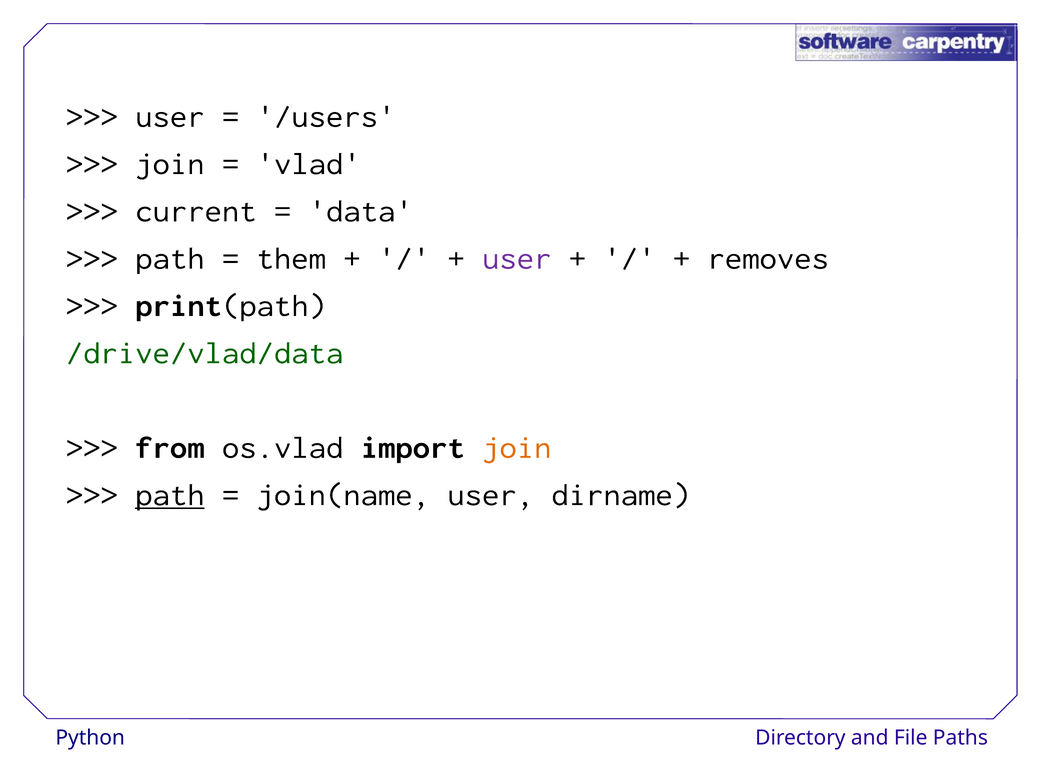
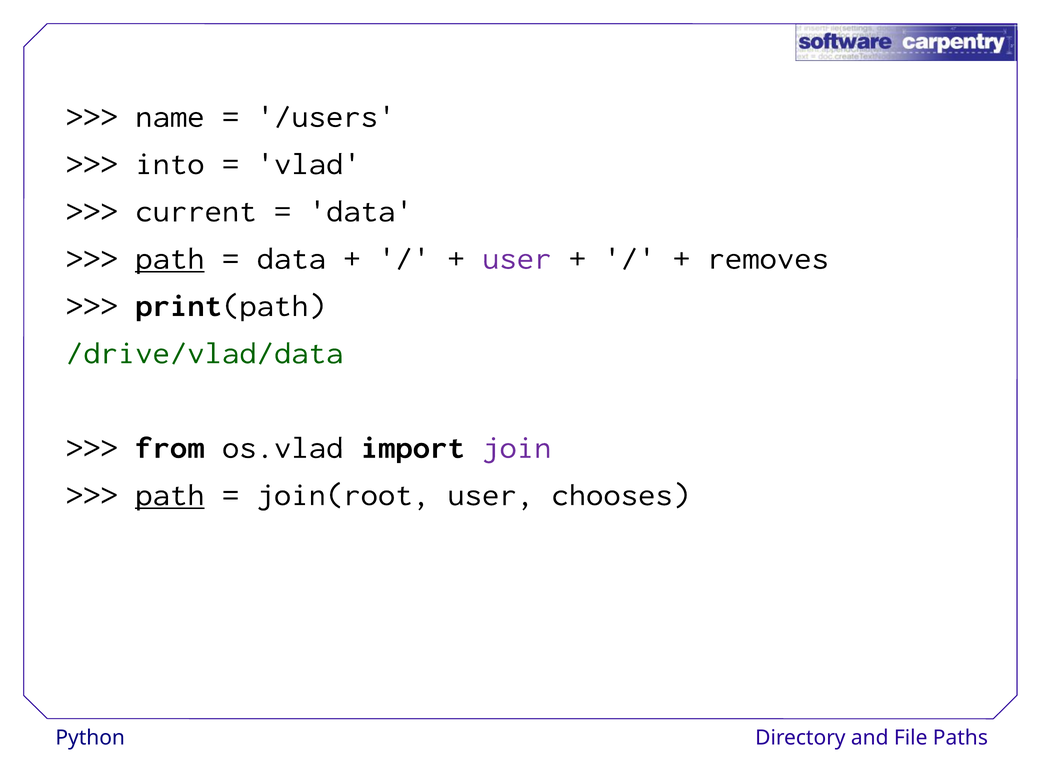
user: user -> name (170, 116)
join: join -> into (170, 164)
path underline: none -> present (170, 258)
them: them -> data (291, 258)
join colour: orange -> purple (517, 448)
join(name: join(name -> join(root (343, 495)
dirname: dirname -> chooses (621, 495)
